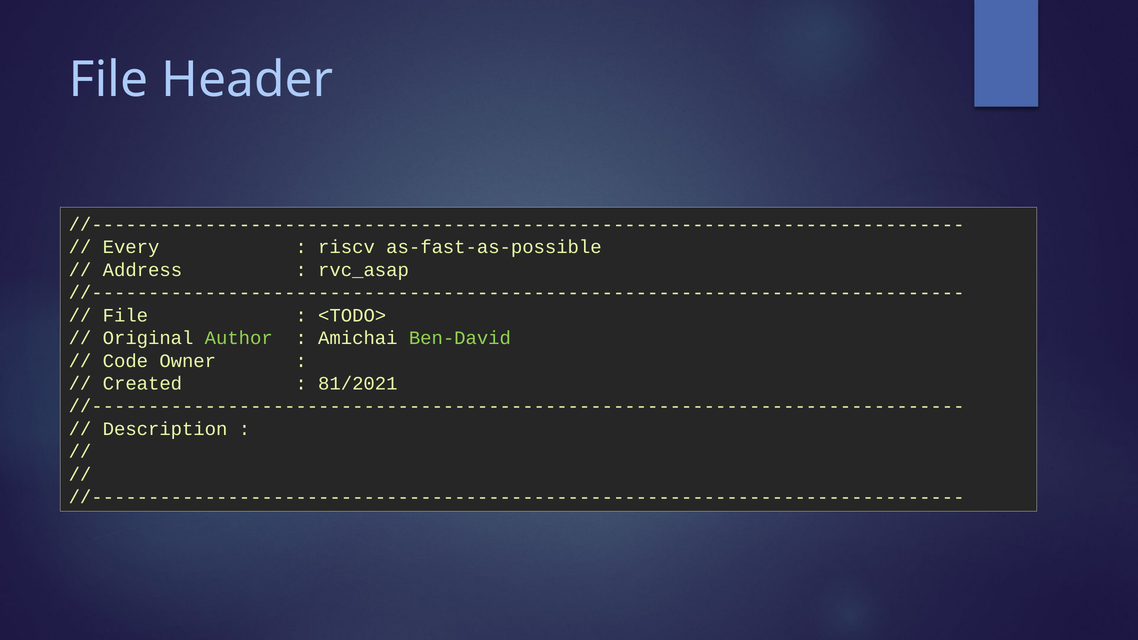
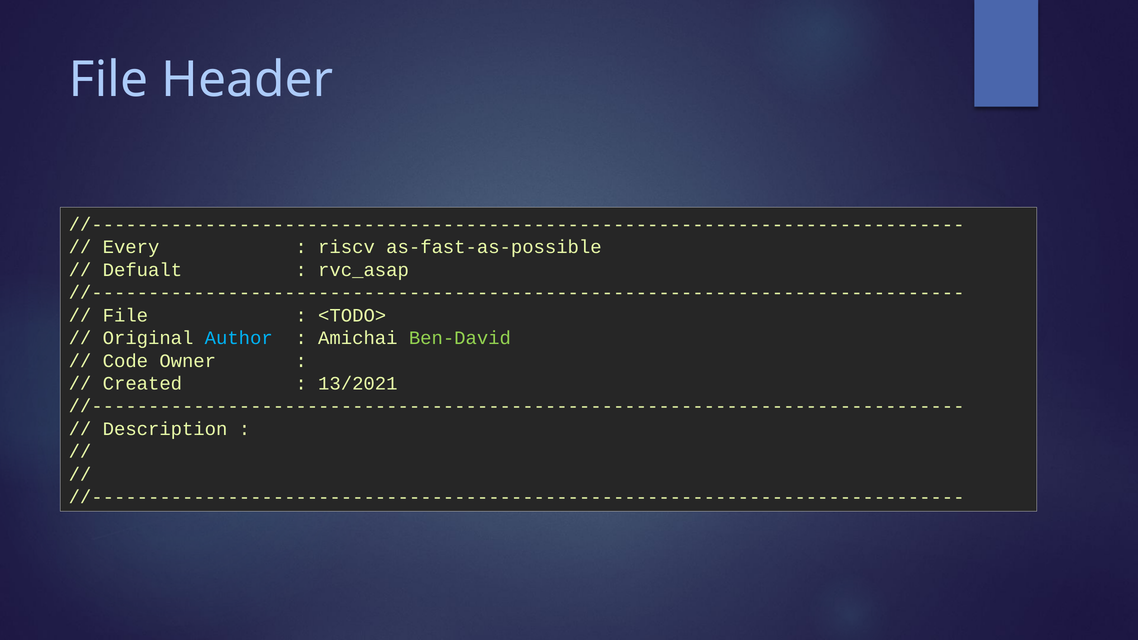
Address: Address -> Defualt (142, 270)
Author colour: light green -> light blue (239, 338)
81/2021: 81/2021 -> 13/2021 (358, 384)
